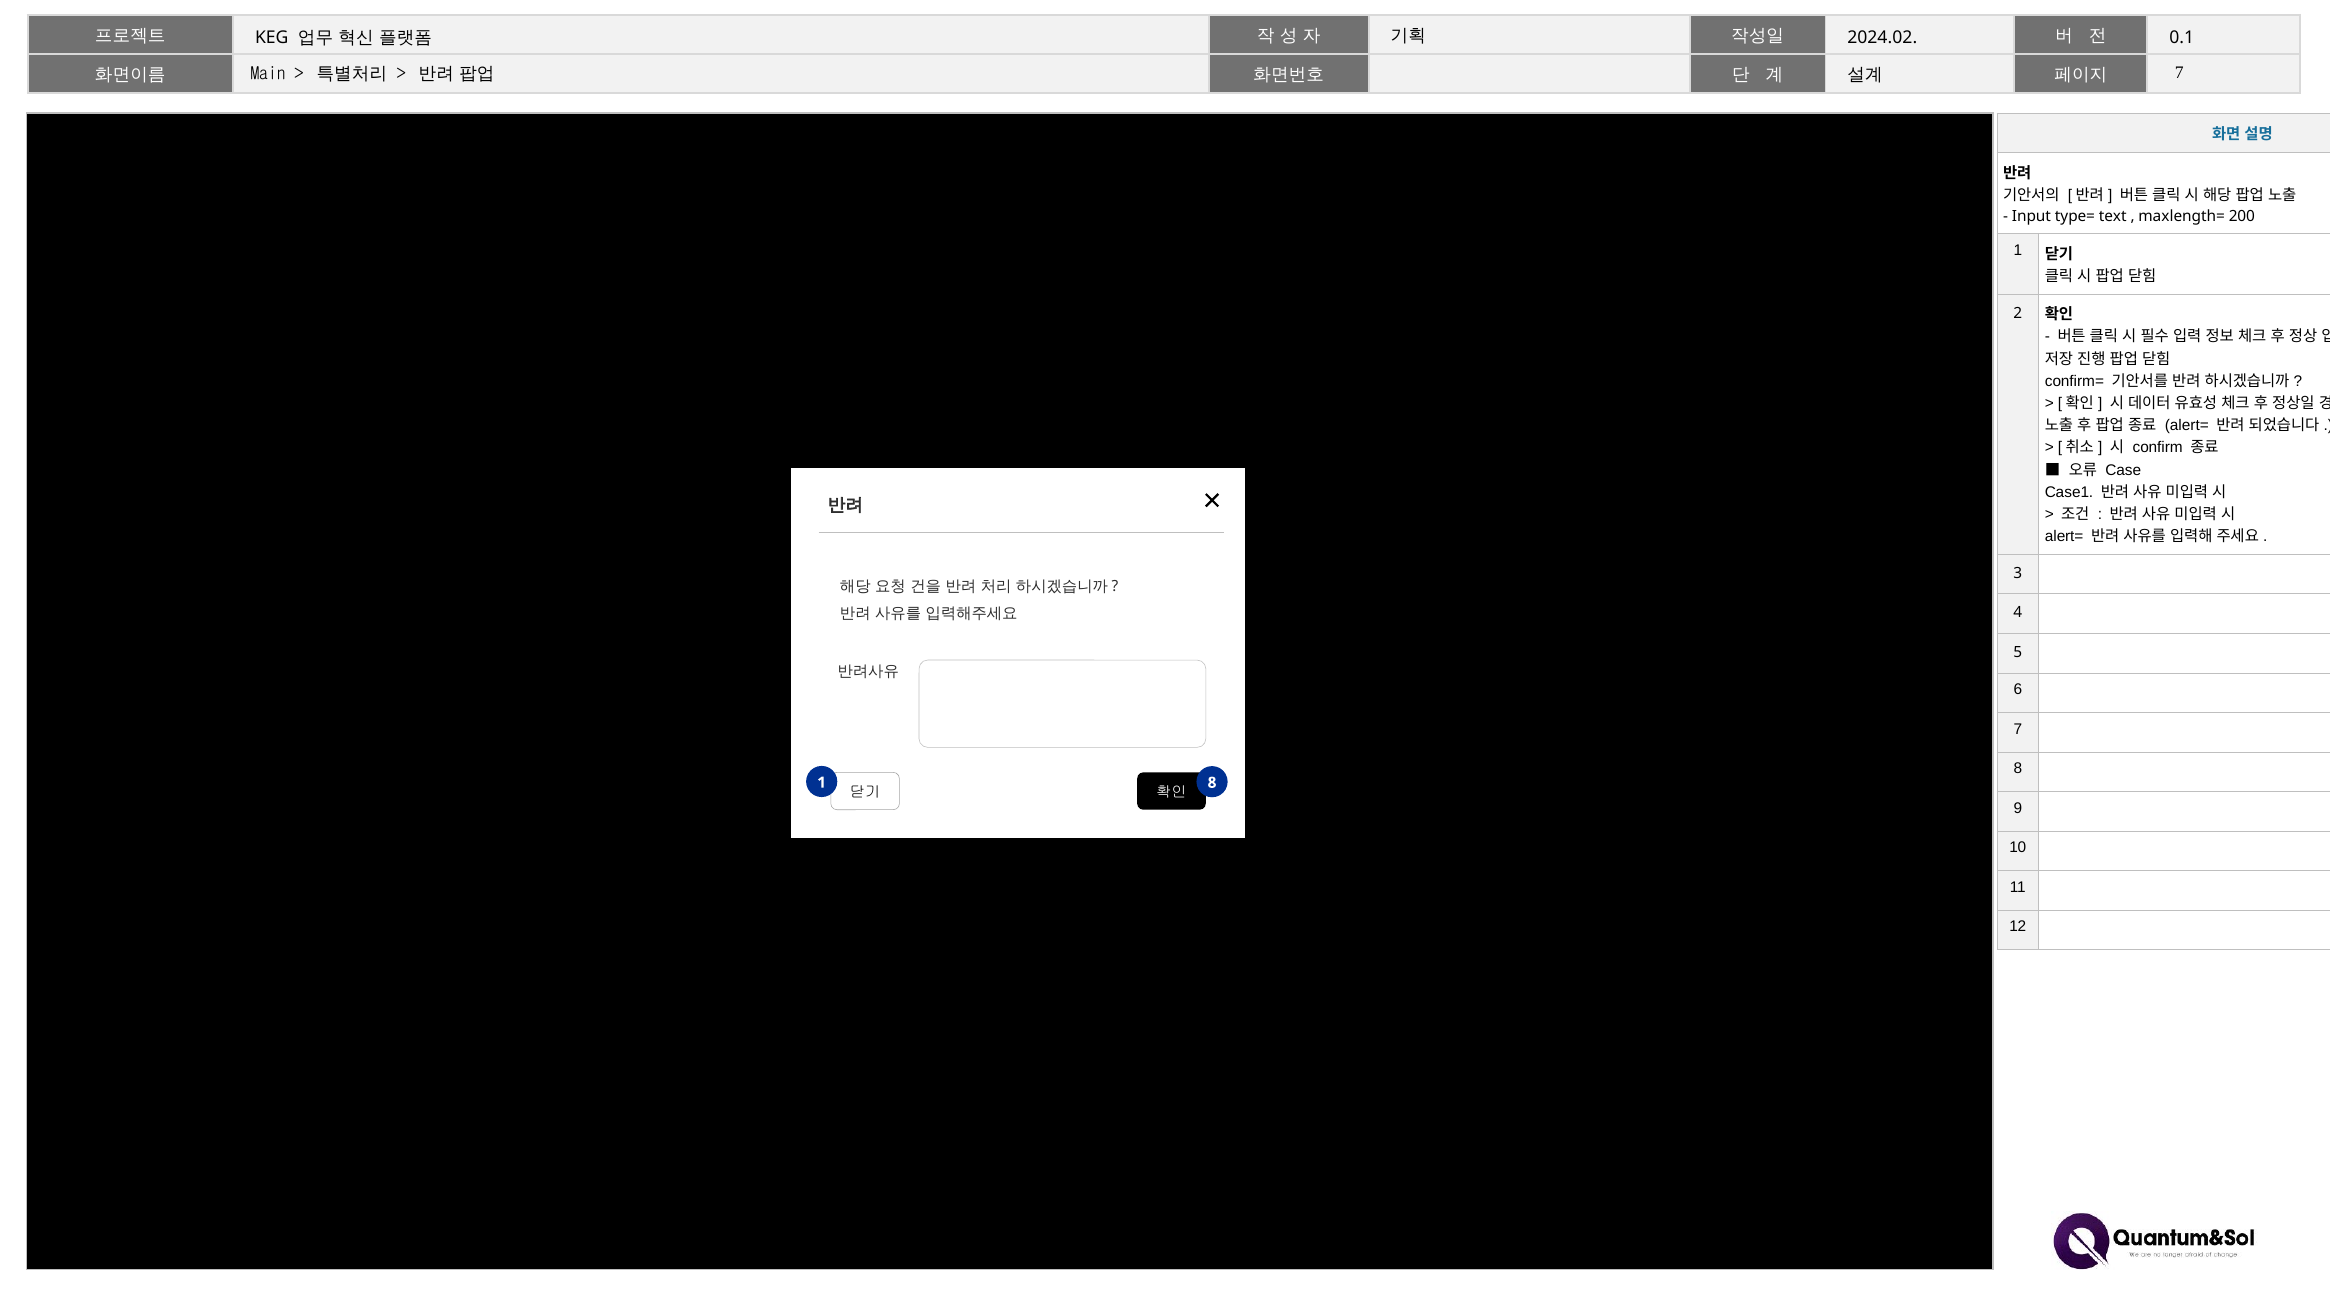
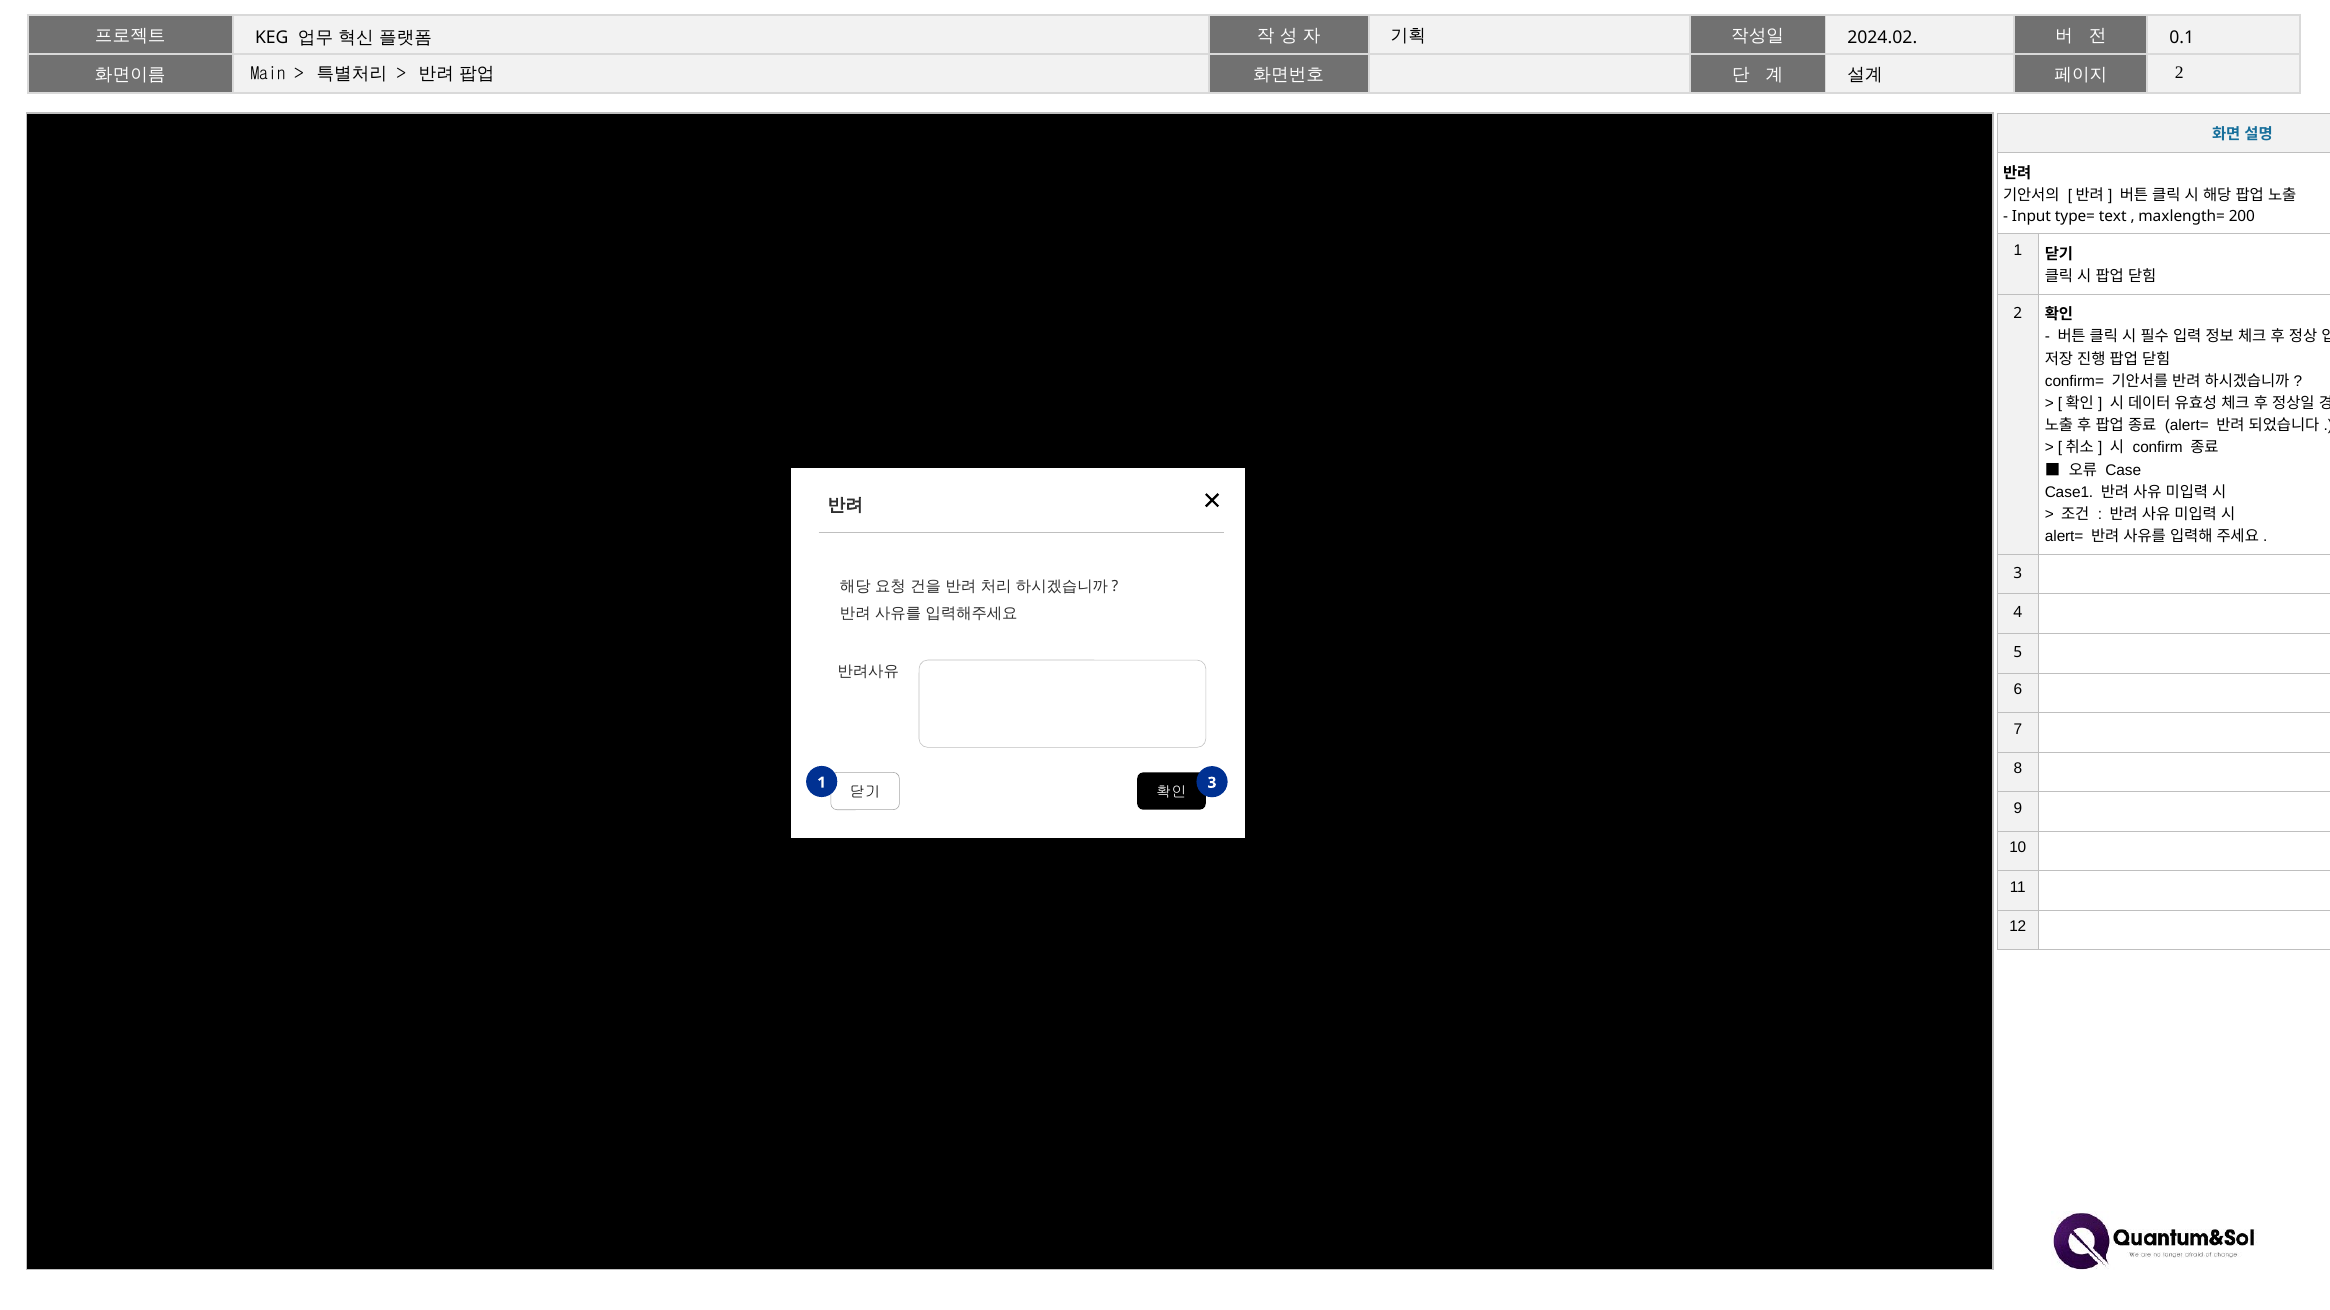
7: 7 -> 2 (2179, 73)
1 8: 8 -> 3 (1212, 783)
